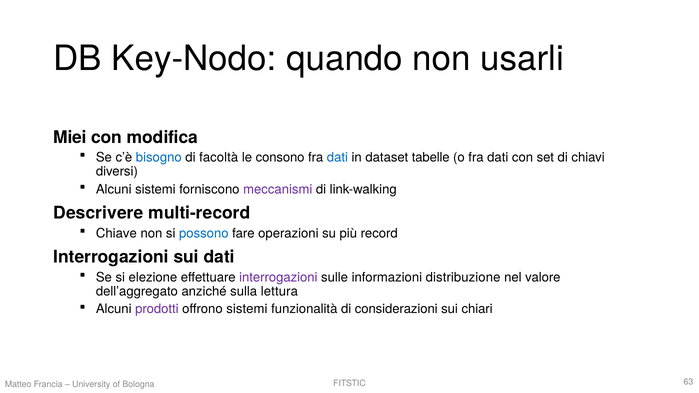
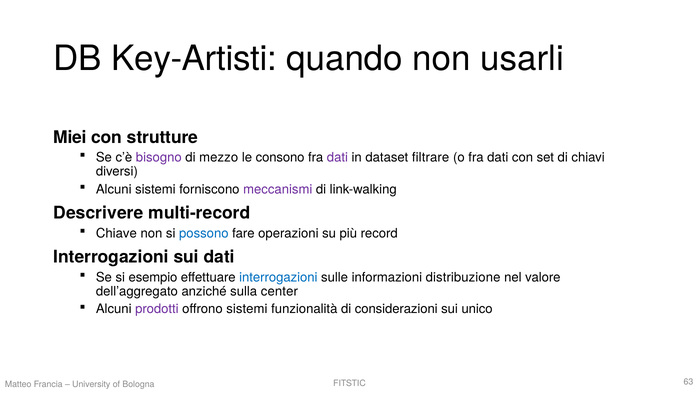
Key-Nodo: Key-Nodo -> Key-Artisti (194, 59)
modifica: modifica -> strutture (163, 137)
bisogno colour: blue -> purple (159, 158)
facoltà: facoltà -> mezzo (219, 158)
dati colour: blue -> purple (337, 158)
tabelle: tabelle -> filtrare (431, 158)
elezione: elezione -> esempio (153, 277)
interrogazioni colour: purple -> blue (278, 277)
lettura: lettura -> center (279, 292)
chiari: chiari -> unico (477, 309)
